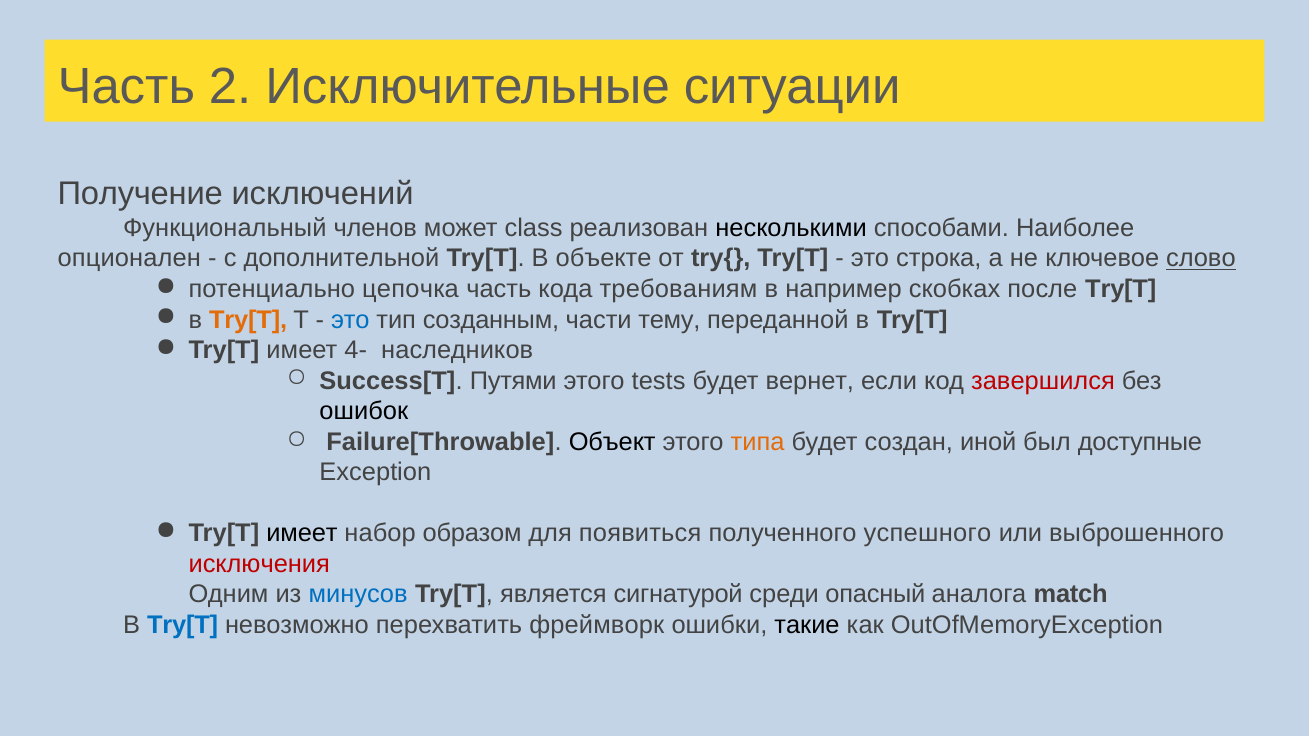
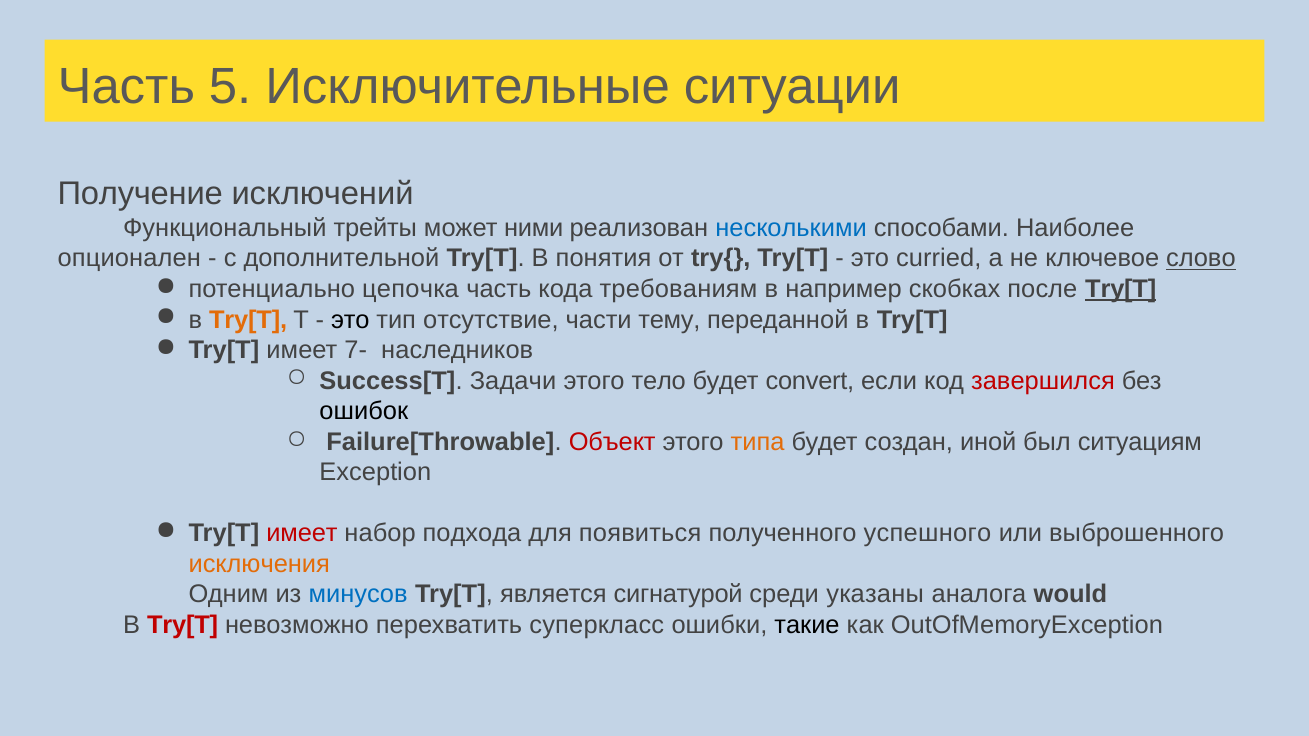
2: 2 -> 5 (230, 87)
членов: членов -> трейты (375, 228)
class: class -> ними (534, 228)
несколькими colour: black -> blue (791, 228)
объекте: объекте -> понятия (604, 259)
строка: строка -> curried (939, 259)
Try[T underline: none -> present (1121, 289)
это colour: blue -> black (350, 320)
созданным: созданным -> отсутствие (491, 320)
4-: 4- -> 7- (356, 350)
Путями: Путями -> Задачи (513, 381)
tests: tests -> тело (659, 381)
вернет: вернет -> convert (810, 381)
Объект colour: black -> red (612, 442)
доступные: доступные -> ситуациям (1140, 442)
имеет colour: black -> red (302, 534)
образом: образом -> подхода (472, 534)
исключения colour: red -> orange (259, 564)
опасный: опасный -> указаны (875, 595)
match: match -> would (1070, 595)
Try[T colour: blue -> red (183, 625)
фреймворк: фреймворк -> суперкласс (597, 625)
